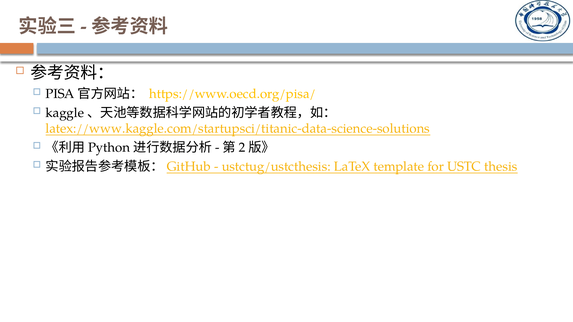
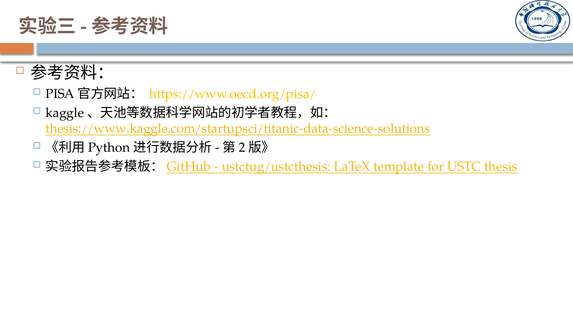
latex://www.kaggle.com/startupsci/titanic-data-science-solutions: latex://www.kaggle.com/startupsci/titanic-data-science-solutions -> thesis://www.kaggle.com/startupsci/titanic-data-science-solutions (238, 129)
